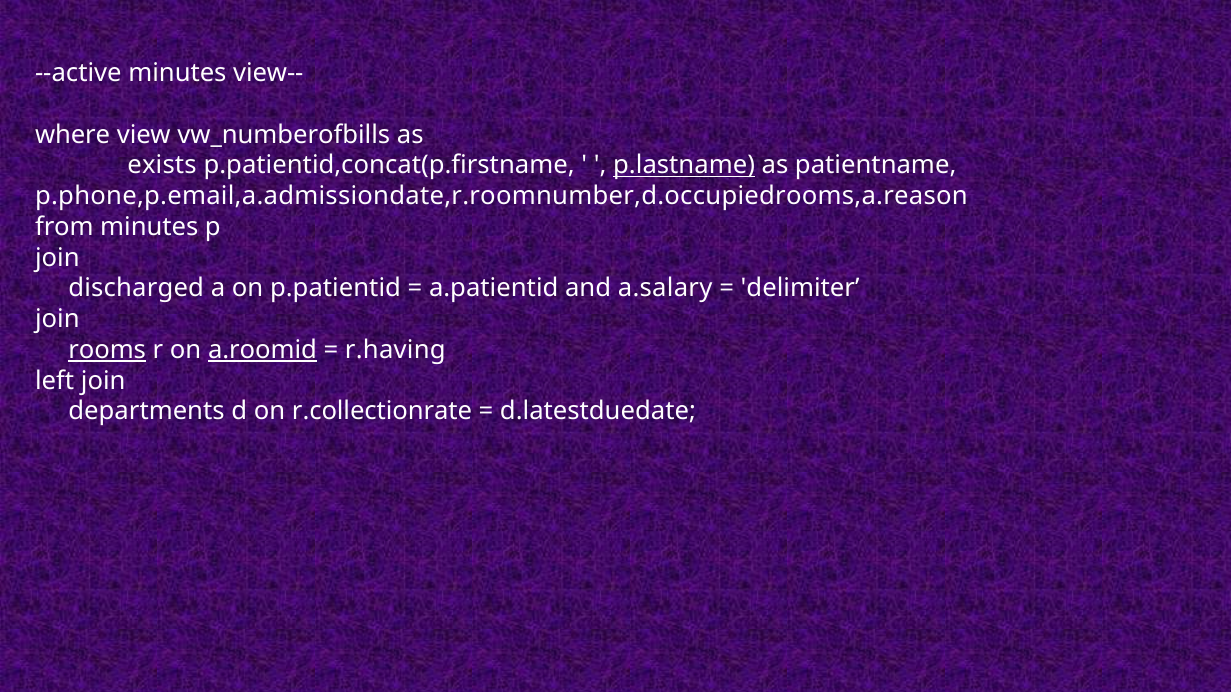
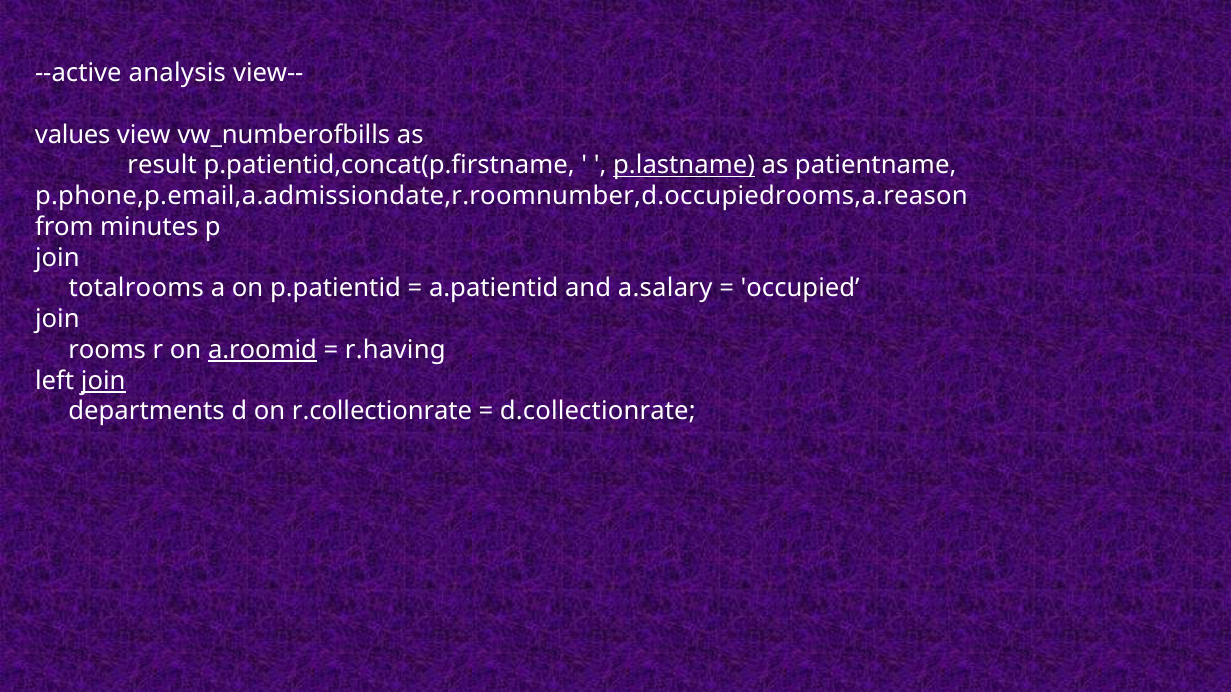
--active minutes: minutes -> analysis (177, 73)
where: where -> values (73, 135)
exists: exists -> result (162, 165)
discharged: discharged -> totalrooms (136, 289)
delimiter: delimiter -> occupied (800, 289)
rooms underline: present -> none (107, 350)
join underline: none -> present (103, 381)
d.latestduedate: d.latestduedate -> d.collectionrate (598, 412)
